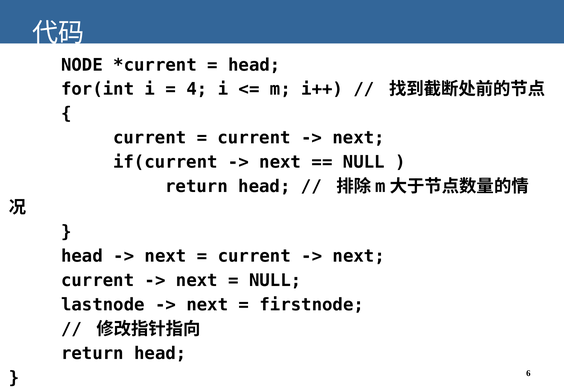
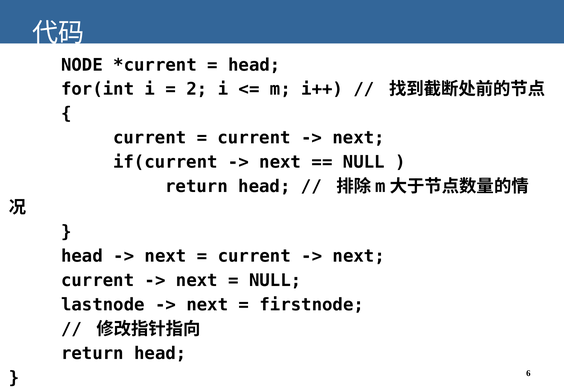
4: 4 -> 2 (197, 89)
